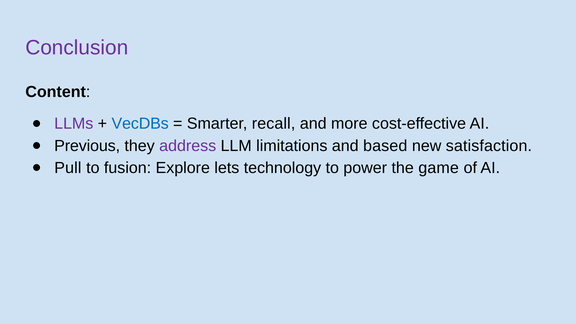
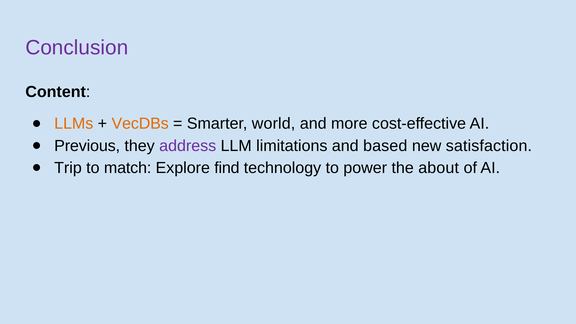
LLMs colour: purple -> orange (74, 124)
VecDBs colour: blue -> orange (140, 124)
recall: recall -> world (274, 124)
Pull: Pull -> Trip (68, 168)
fusion: fusion -> match (128, 168)
lets: lets -> find (227, 168)
game: game -> about (439, 168)
